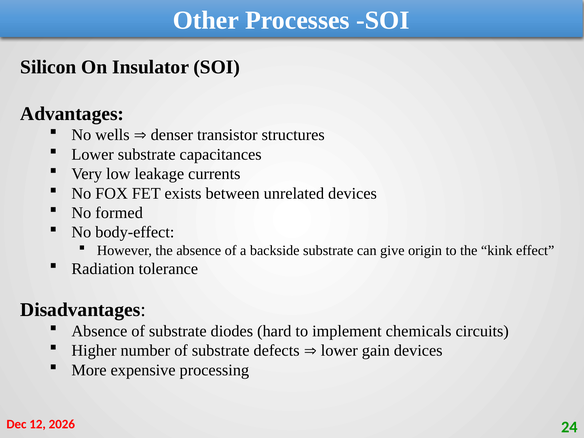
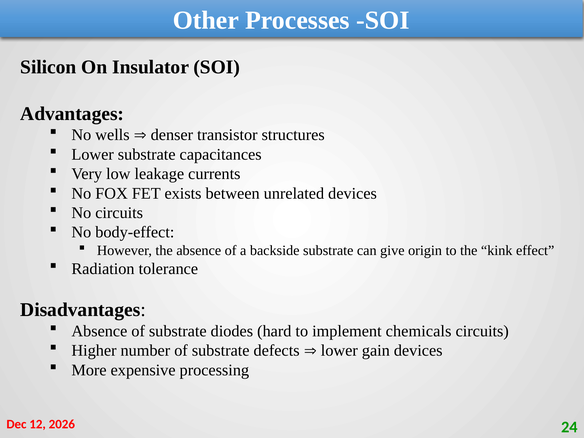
No formed: formed -> circuits (119, 213)
